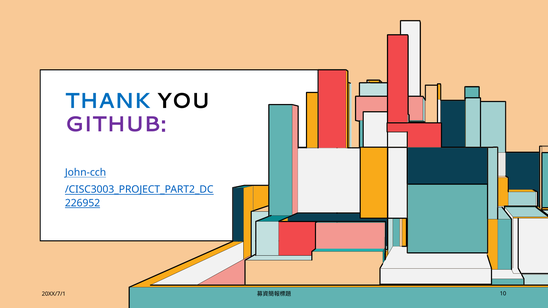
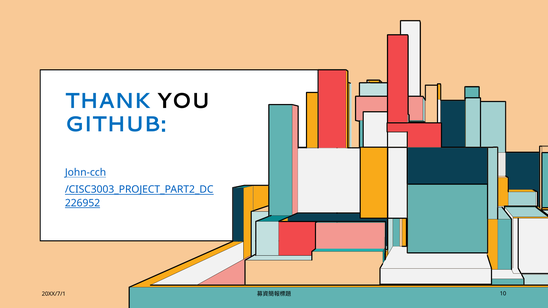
GITHUB colour: purple -> blue (116, 125)
